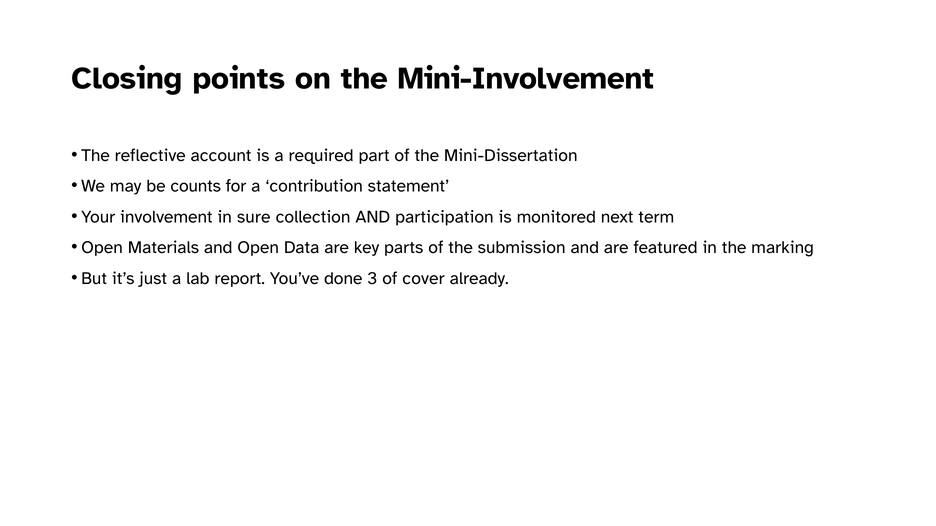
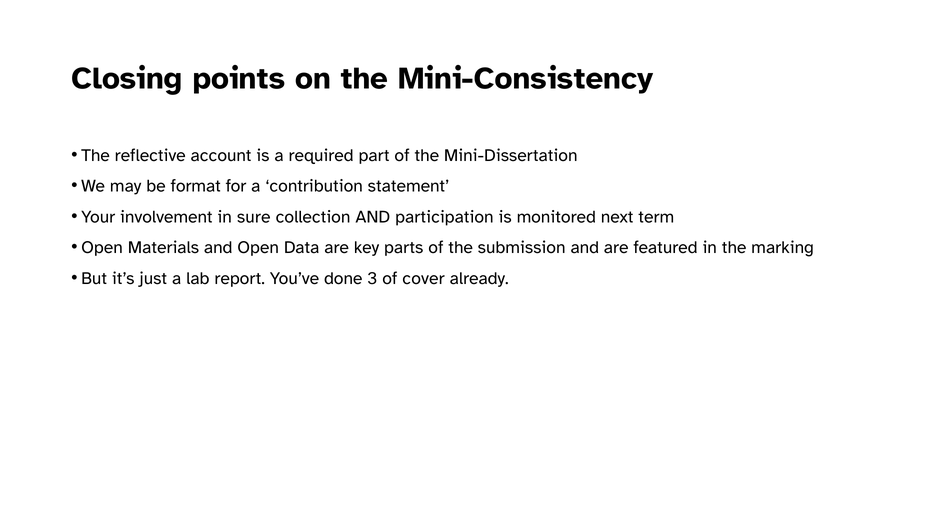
Mini-Involvement: Mini-Involvement -> Mini-Consistency (526, 79)
counts: counts -> format (196, 186)
